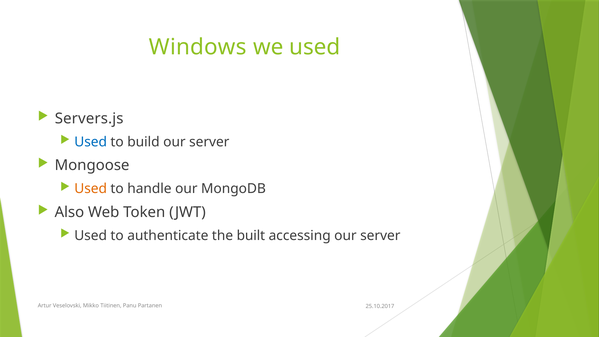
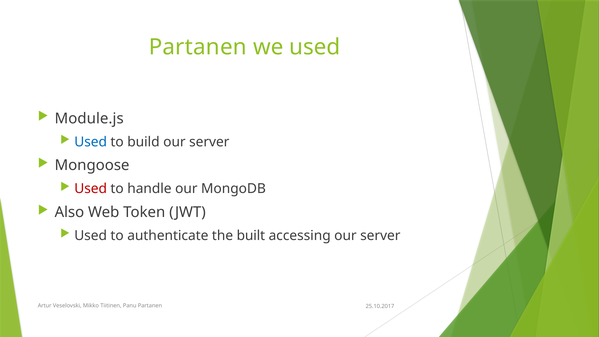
Windows: Windows -> Partanen (198, 47)
Servers.js: Servers.js -> Module.js (89, 118)
Used colour: orange -> red (91, 189)
